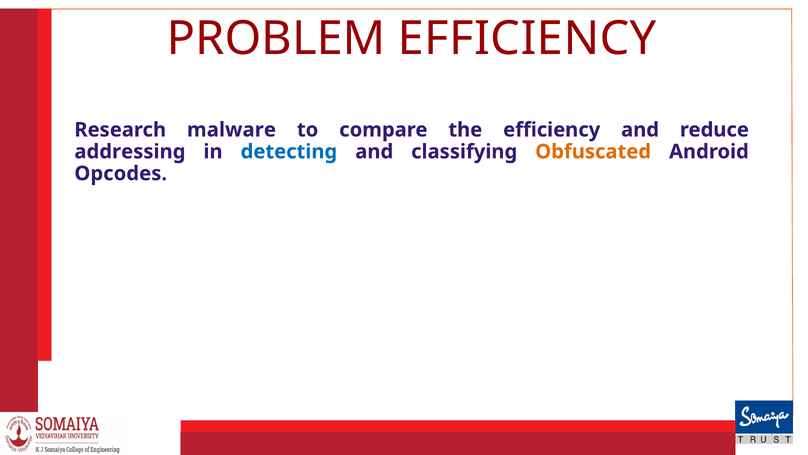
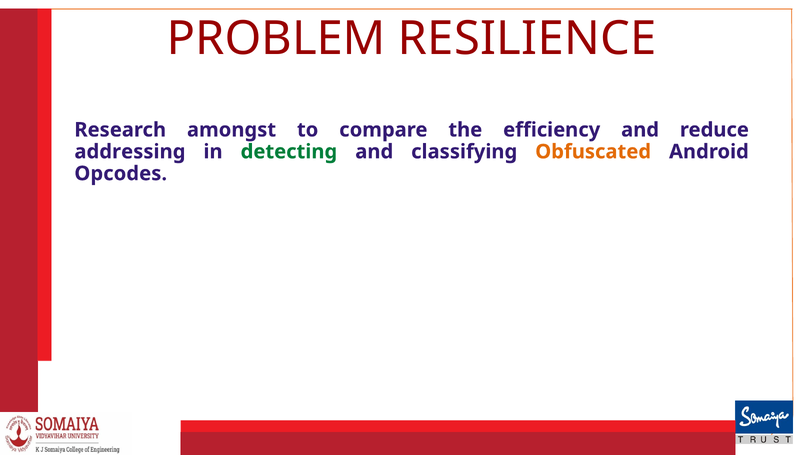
PROBLEM EFFICIENCY: EFFICIENCY -> RESILIENCE (527, 39)
malware: malware -> amongst (232, 130)
detecting colour: blue -> green (289, 152)
